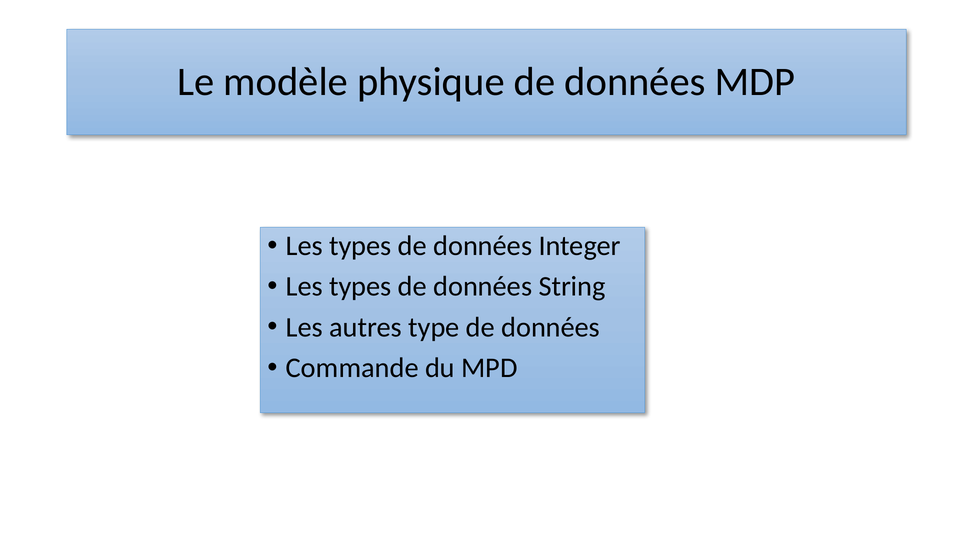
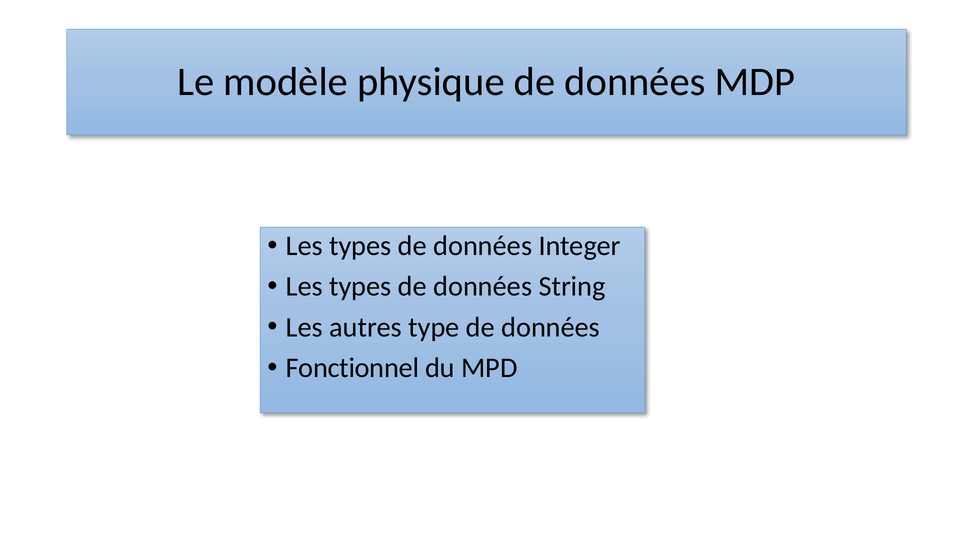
Commande: Commande -> Fonctionnel (352, 368)
